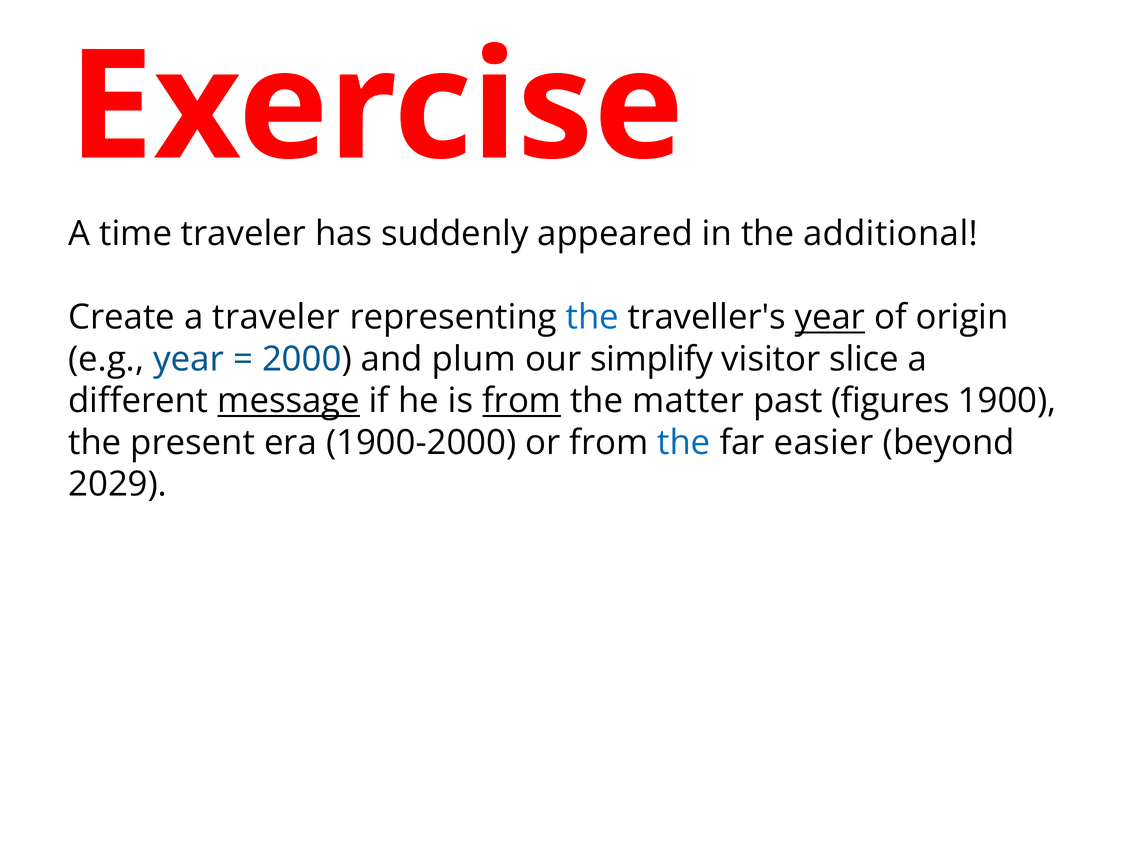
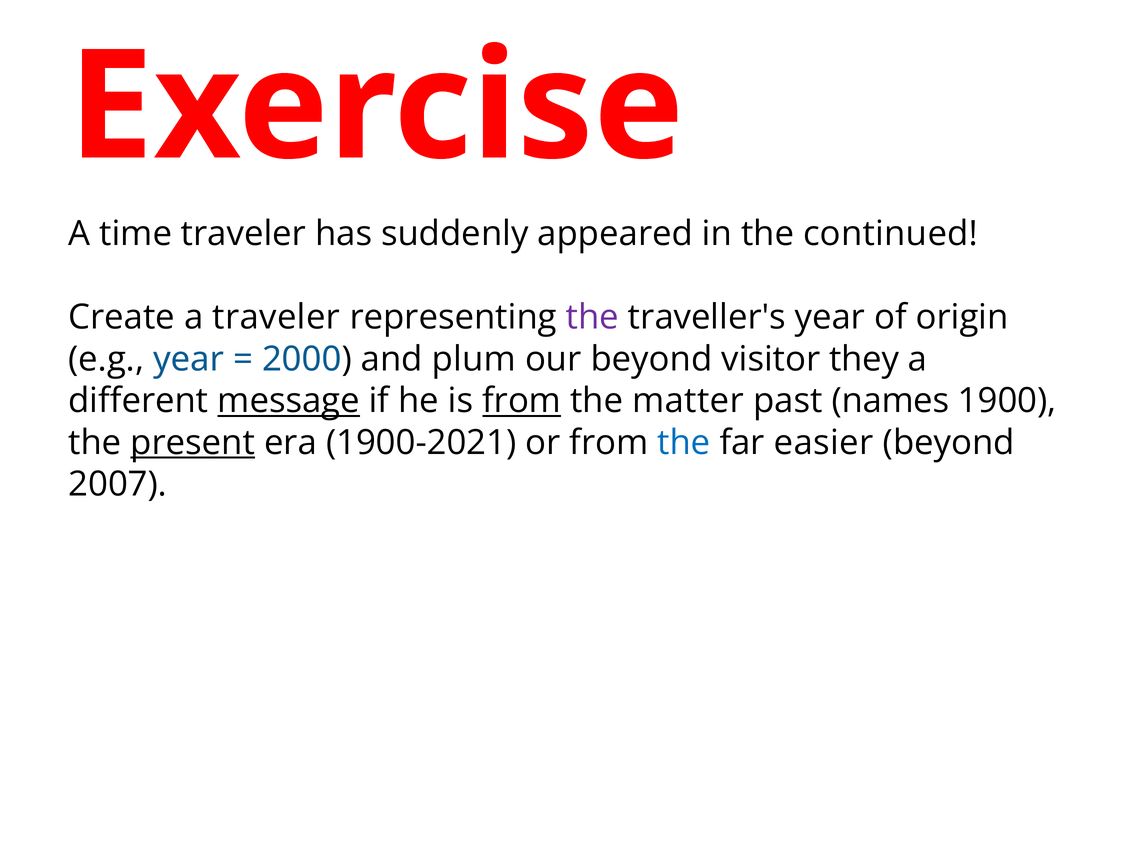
additional: additional -> continued (891, 234)
the colour: blue -> purple (592, 318)
year underline: present -> none (830, 318)
our simplify: simplify -> beyond (652, 359)
slice: slice -> they (864, 359)
figures: figures -> names (890, 401)
present underline: none -> present (193, 443)
1900-2000: 1900-2000 -> 1900-2021 (421, 443)
2029: 2029 -> 2007 (118, 485)
